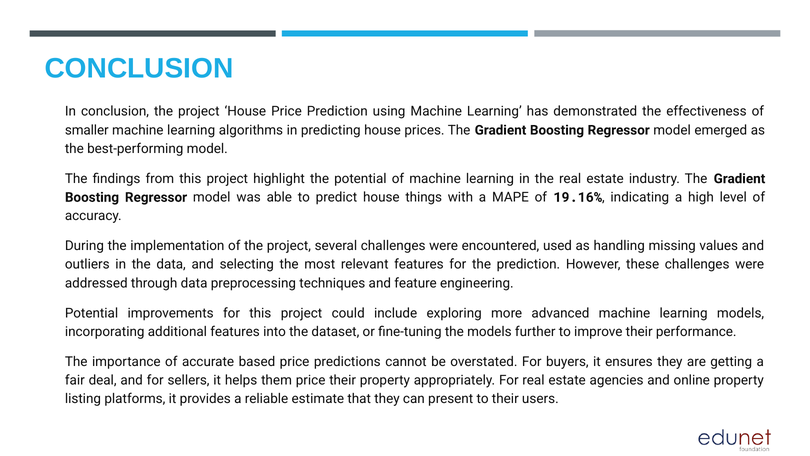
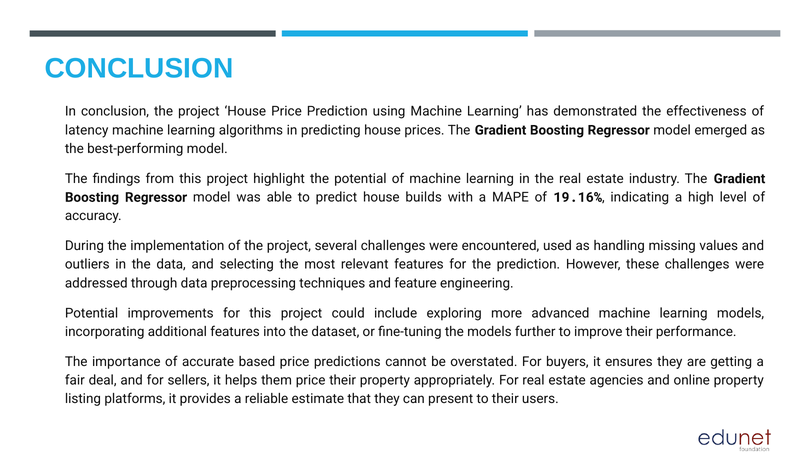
smaller: smaller -> latency (87, 130)
things: things -> builds (424, 197)
